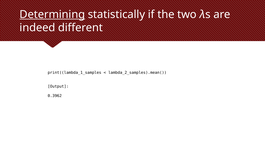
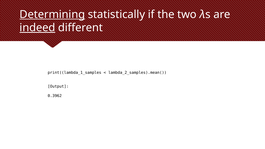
indeed underline: none -> present (37, 28)
